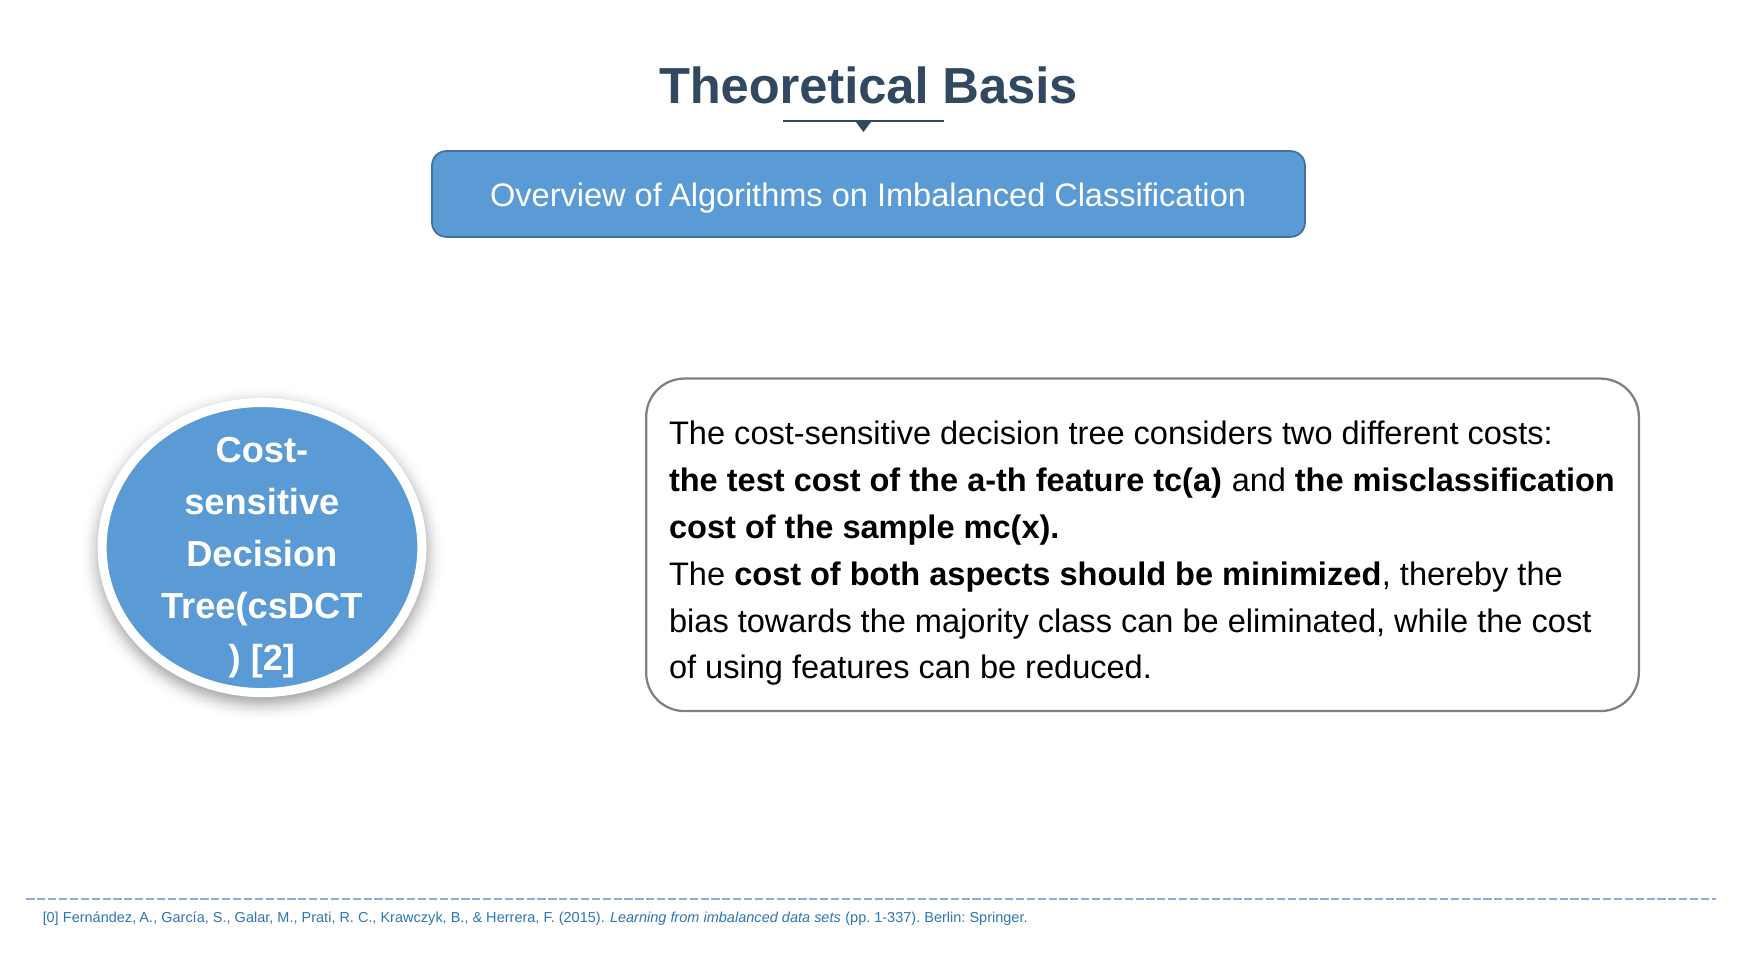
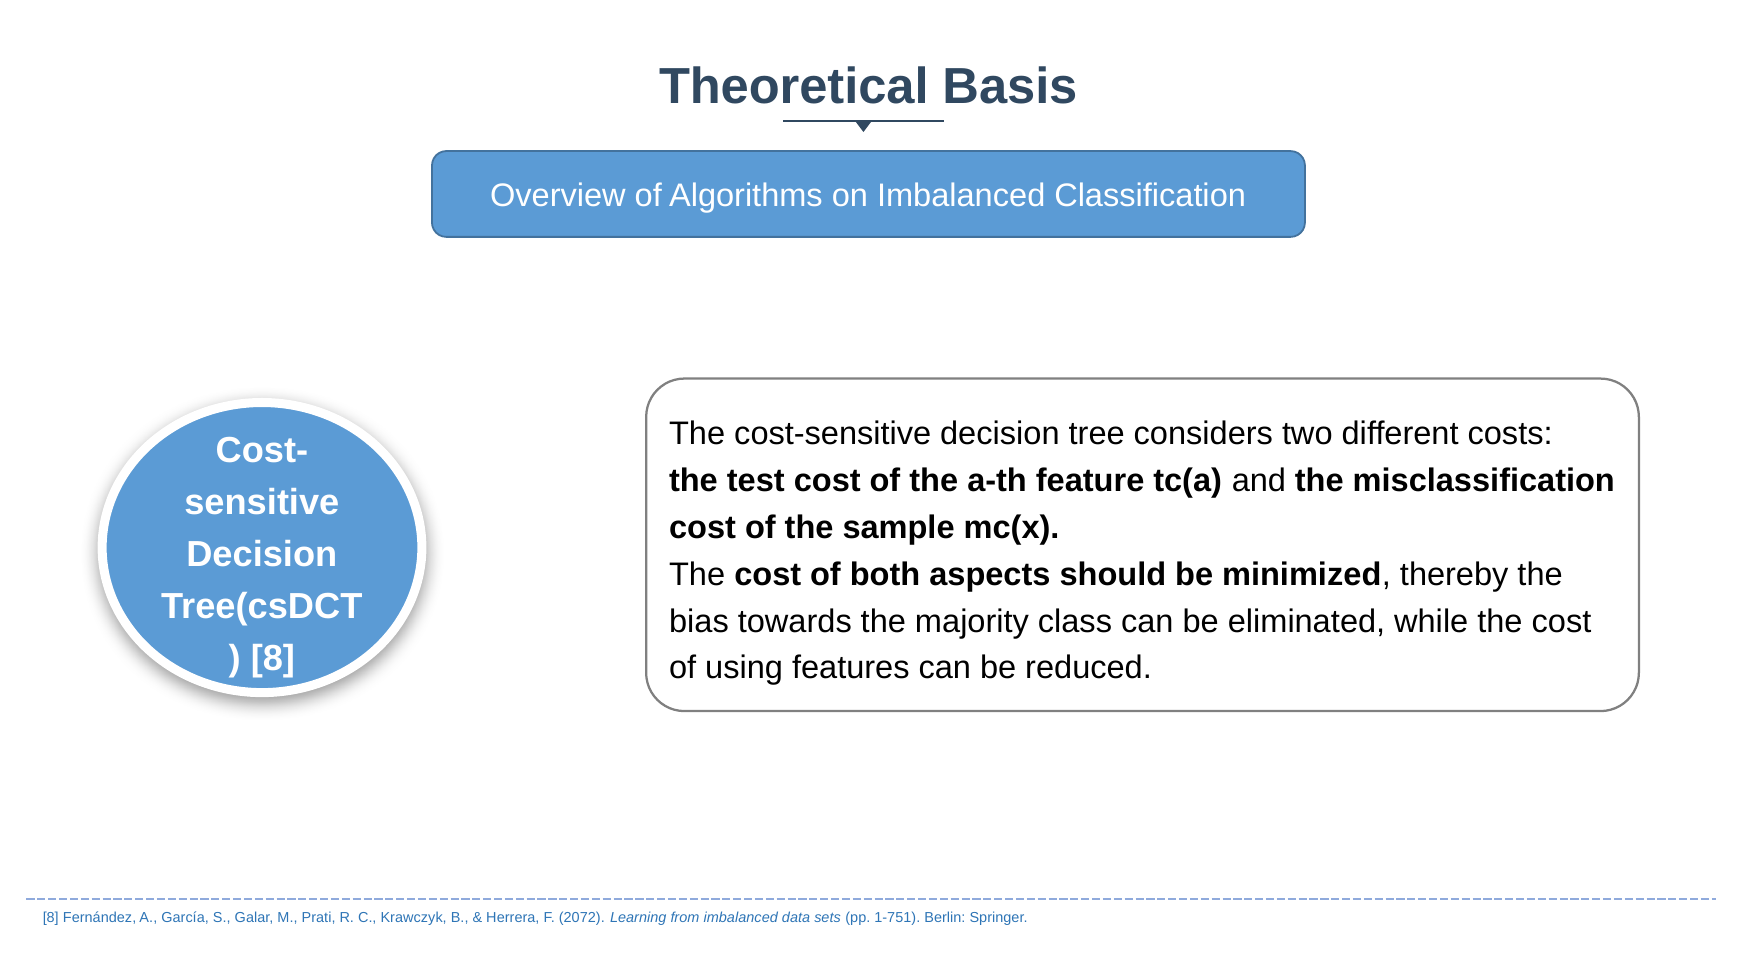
2: 2 -> 8 (273, 659)
0: 0 -> 8 (51, 918)
2015: 2015 -> 2072 (582, 918)
1-337: 1-337 -> 1-751 (897, 918)
